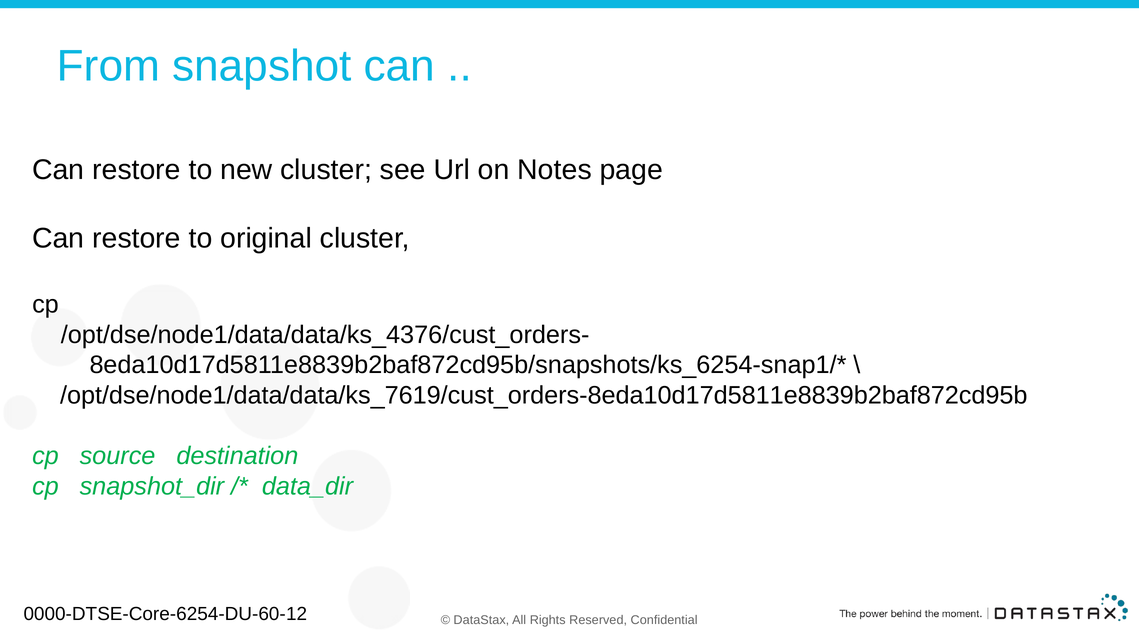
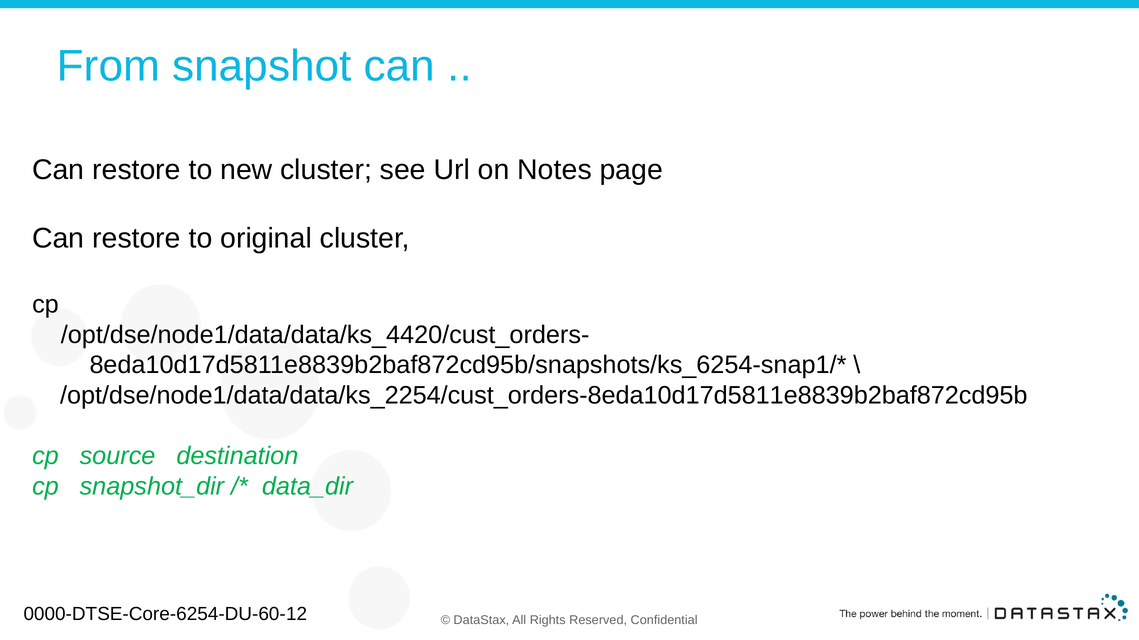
/opt/dse/node1/data/data/ks_4376/cust_orders-: /opt/dse/node1/data/data/ks_4376/cust_orders- -> /opt/dse/node1/data/data/ks_4420/cust_orders- (325, 335)
/opt/dse/node1/data/data/ks_7619/cust_orders-8eda10d17d5811e8839b2baf872cd95b: /opt/dse/node1/data/data/ks_7619/cust_orders-8eda10d17d5811e8839b2baf872cd95b -> /opt/dse/node1/data/data/ks_2254/cust_orders-8eda10d17d5811e8839b2baf872cd95b (544, 396)
